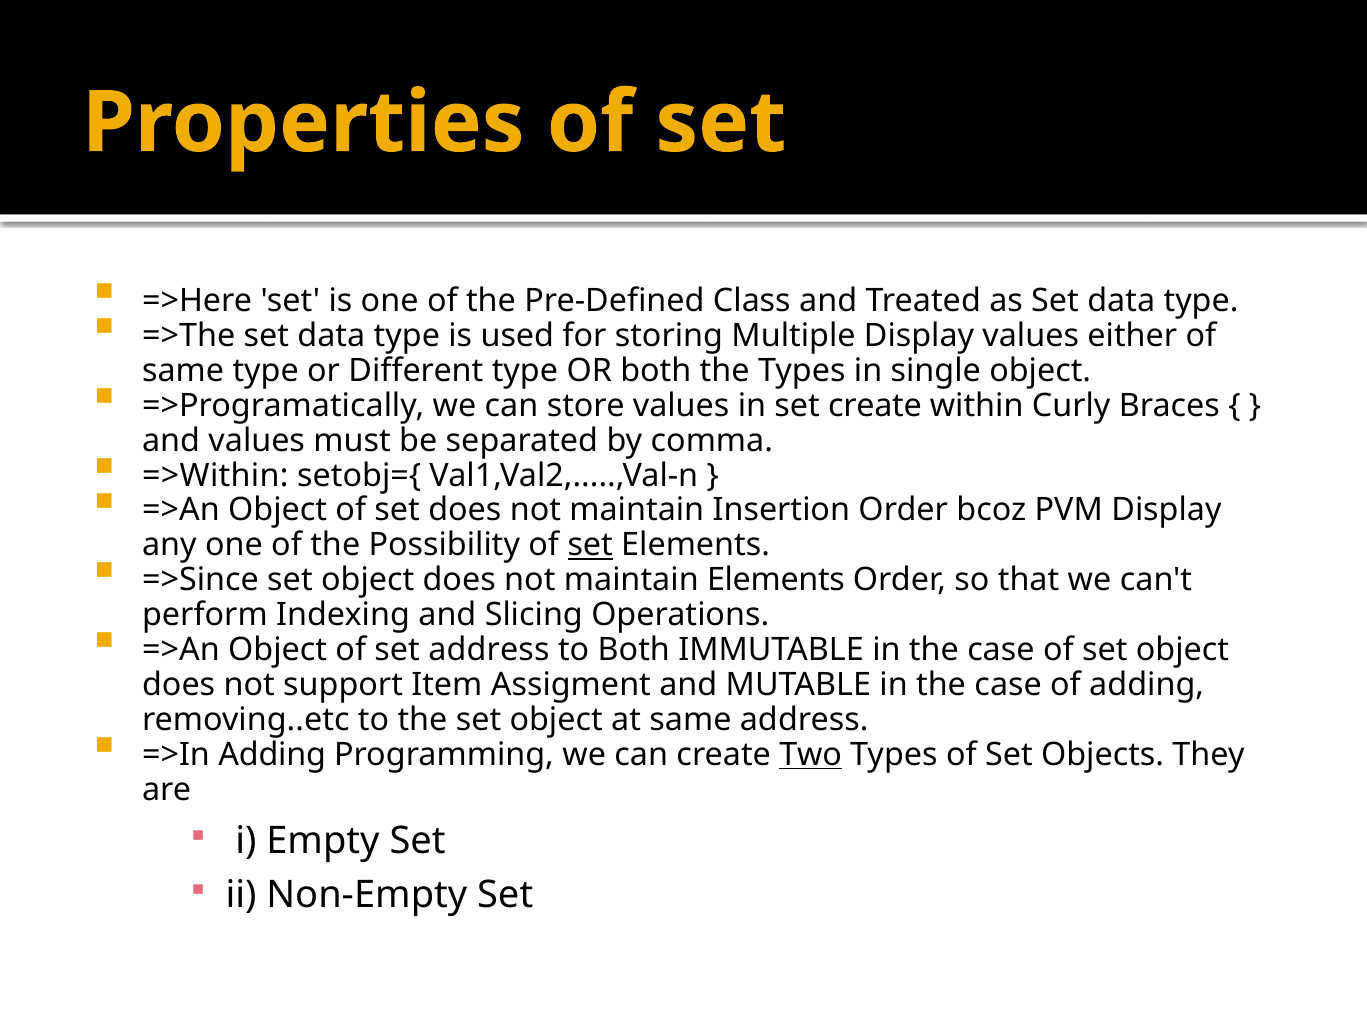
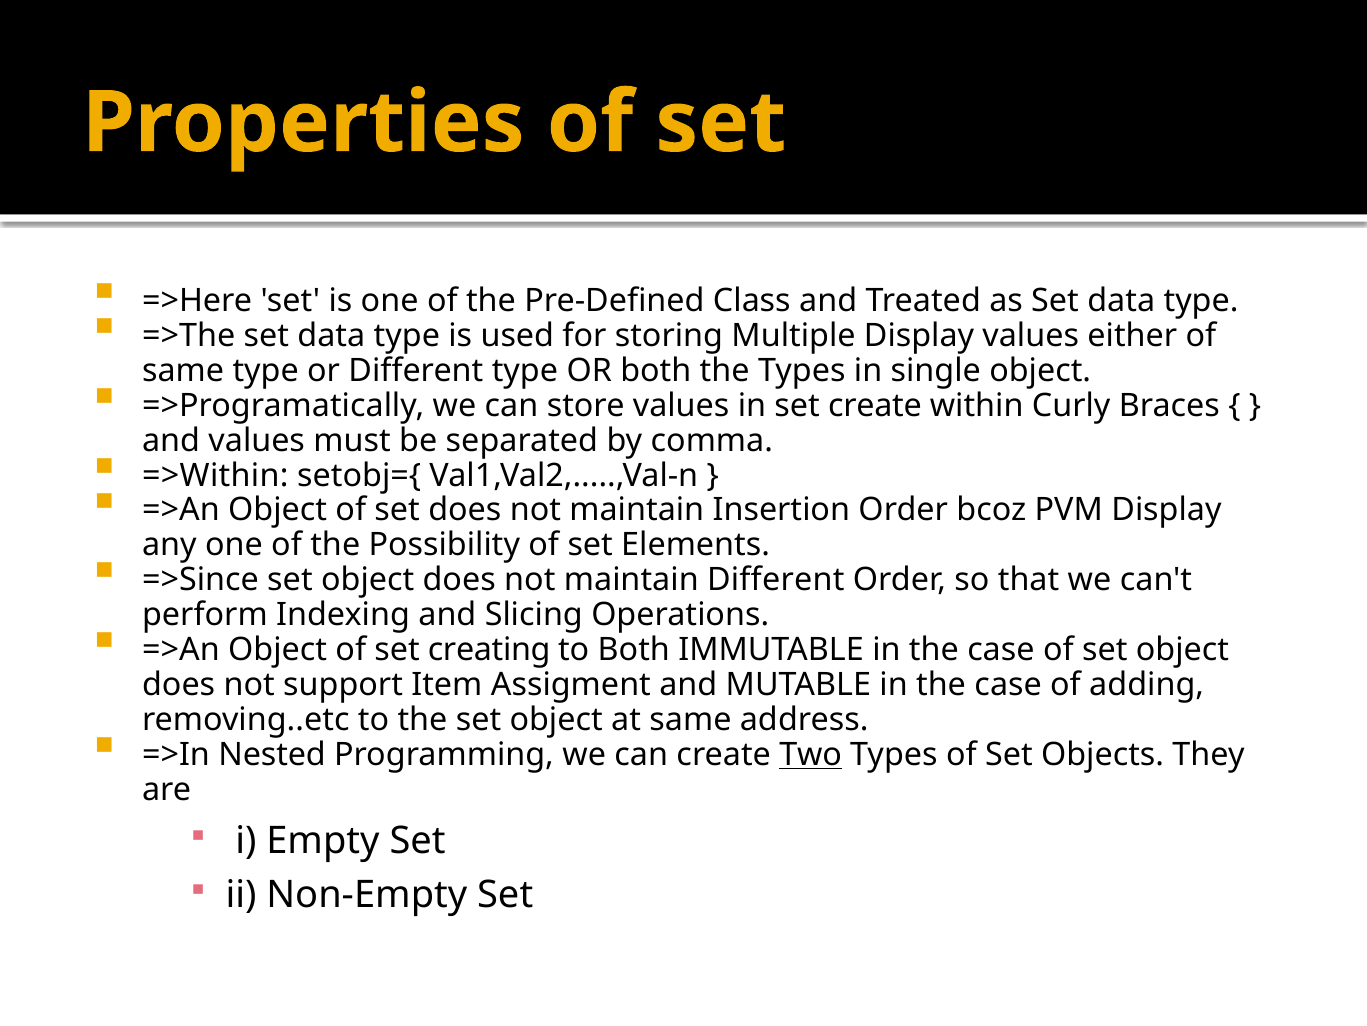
set underline: present -> none (590, 545)
maintain Elements: Elements -> Different (776, 580)
set address: address -> creating (489, 649)
=>In Adding: Adding -> Nested (272, 754)
